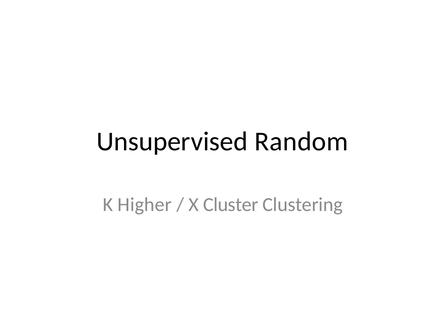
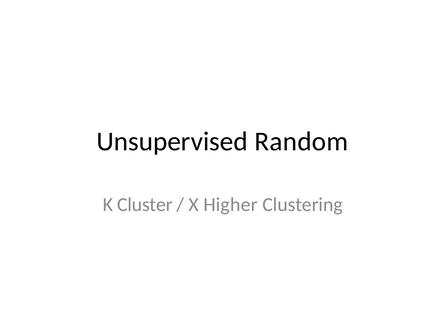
Higher: Higher -> Cluster (145, 205)
Cluster: Cluster -> Higher (231, 205)
